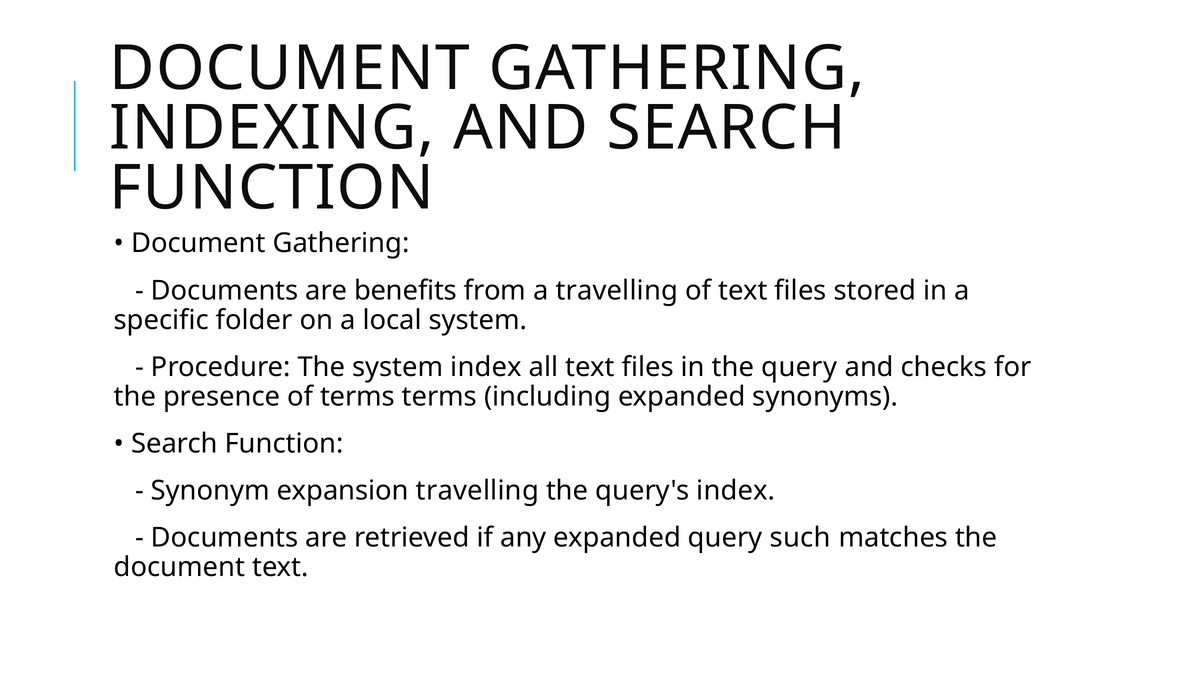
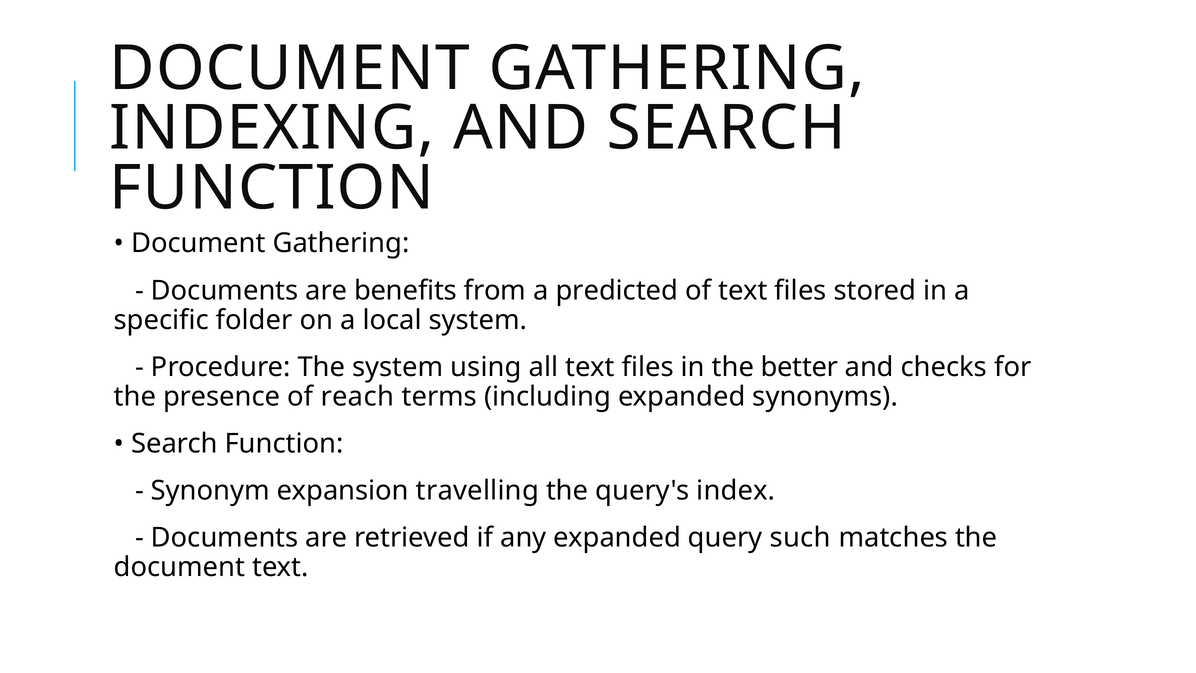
a travelling: travelling -> predicted (617, 290)
system index: index -> using (486, 367)
the query: query -> better (799, 367)
of terms: terms -> reach (357, 396)
